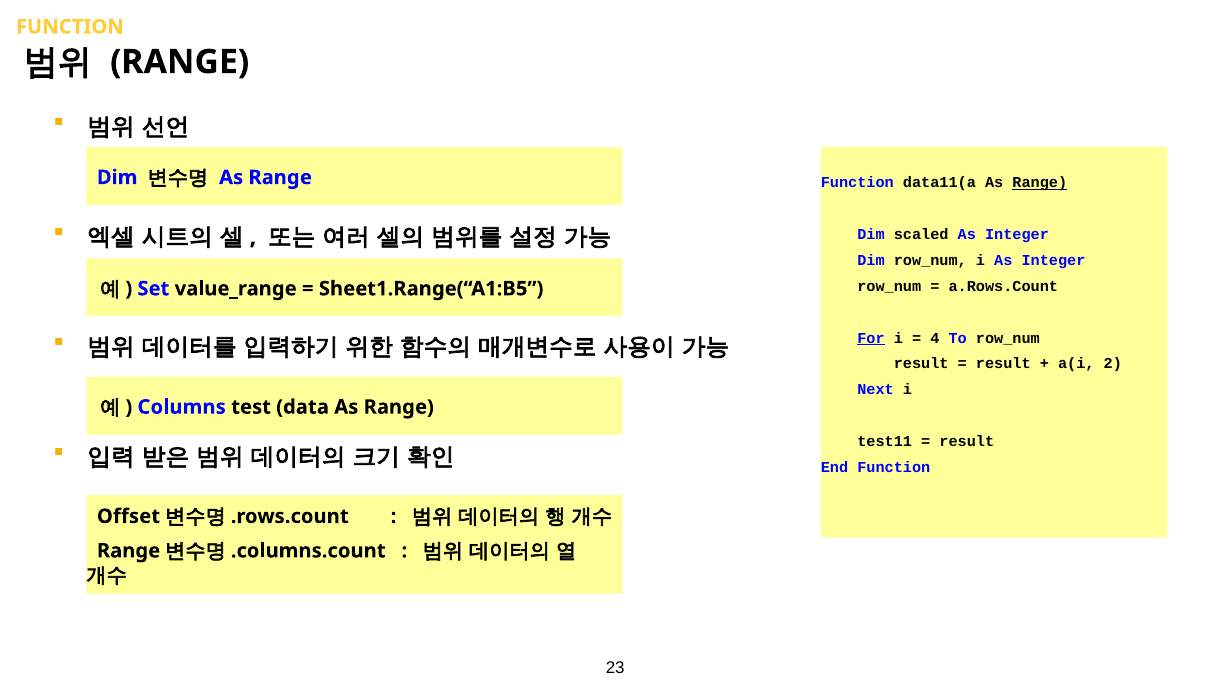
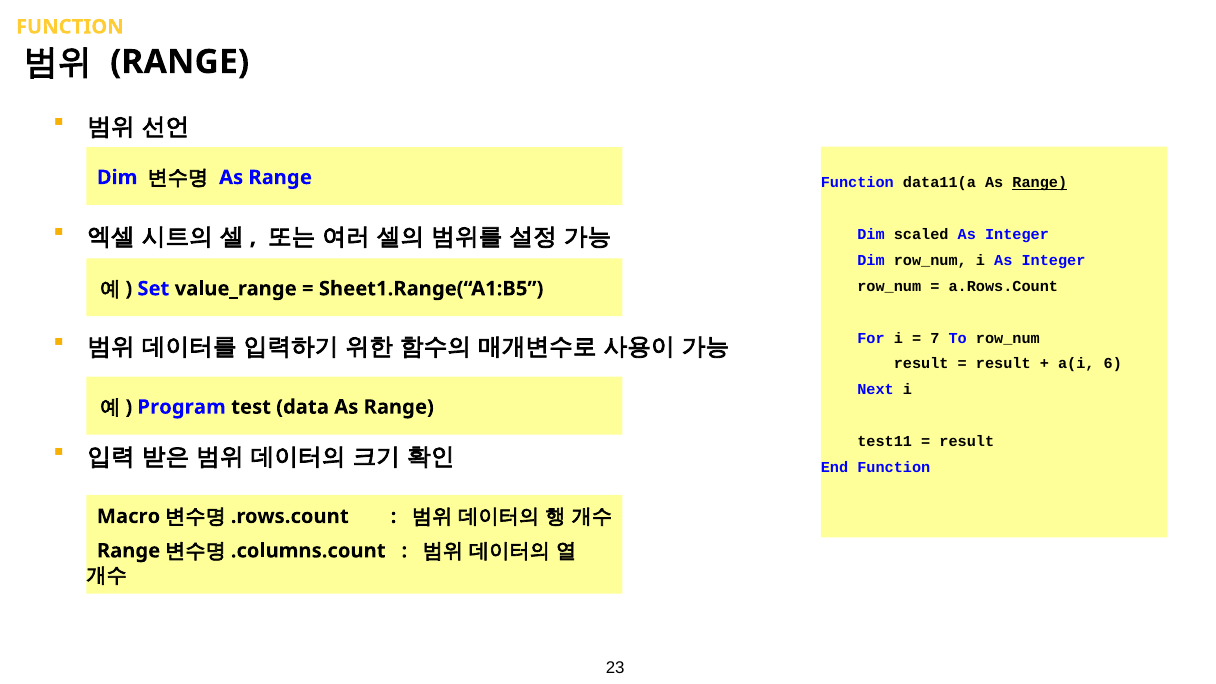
For underline: present -> none (871, 338)
4: 4 -> 7 (935, 338)
2: 2 -> 6 (1113, 364)
Columns: Columns -> Program (182, 407)
Offset: Offset -> Macro (129, 516)
